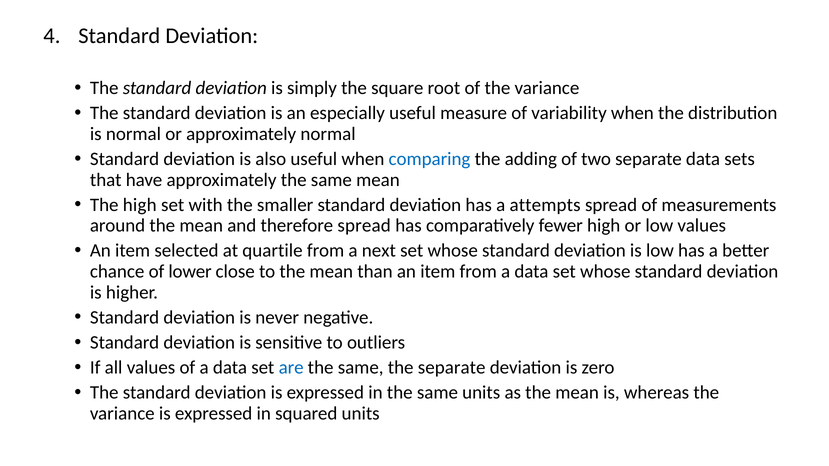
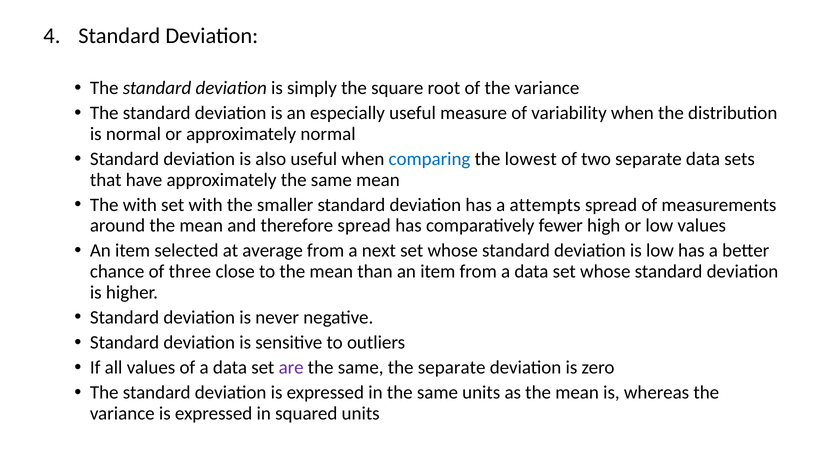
adding: adding -> lowest (531, 159)
The high: high -> with (140, 205)
quartile: quartile -> average (273, 251)
lower: lower -> three (190, 272)
are colour: blue -> purple (291, 368)
